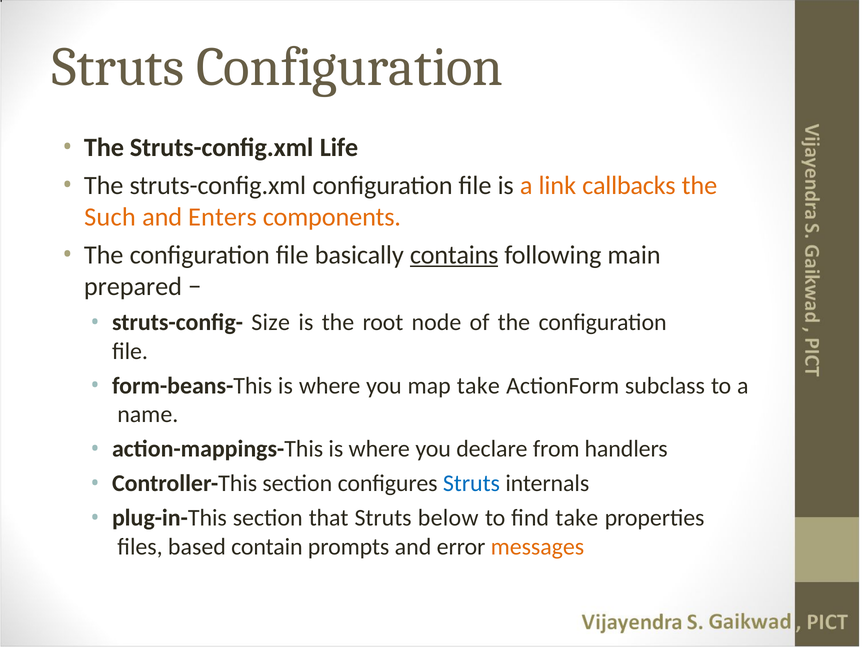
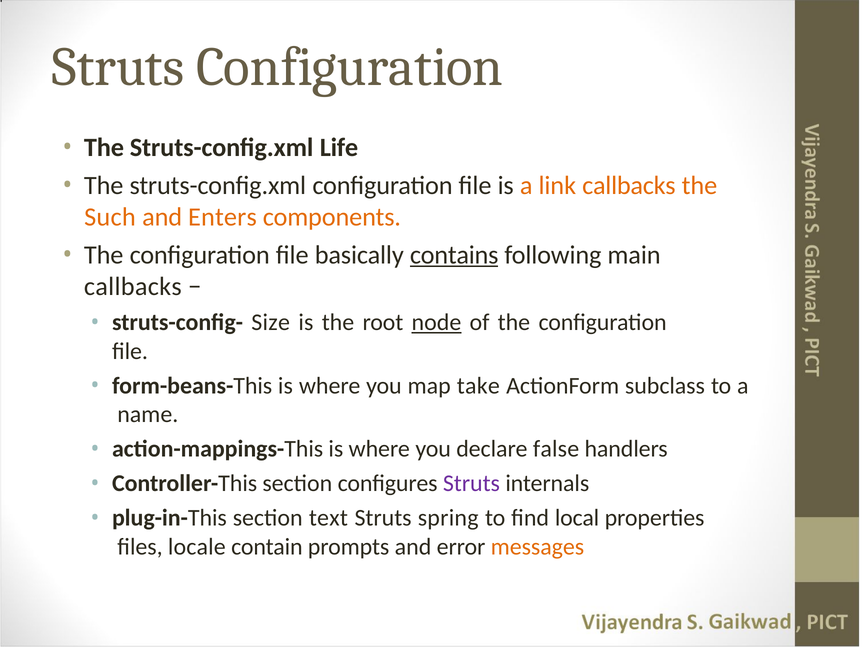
prepared: prepared -> callbacks (133, 286)
node underline: none -> present (436, 322)
from: from -> false (556, 449)
Struts colour: blue -> purple (471, 483)
that: that -> text (328, 518)
below: below -> spring (448, 518)
find take: take -> local (577, 518)
based: based -> locale (197, 546)
